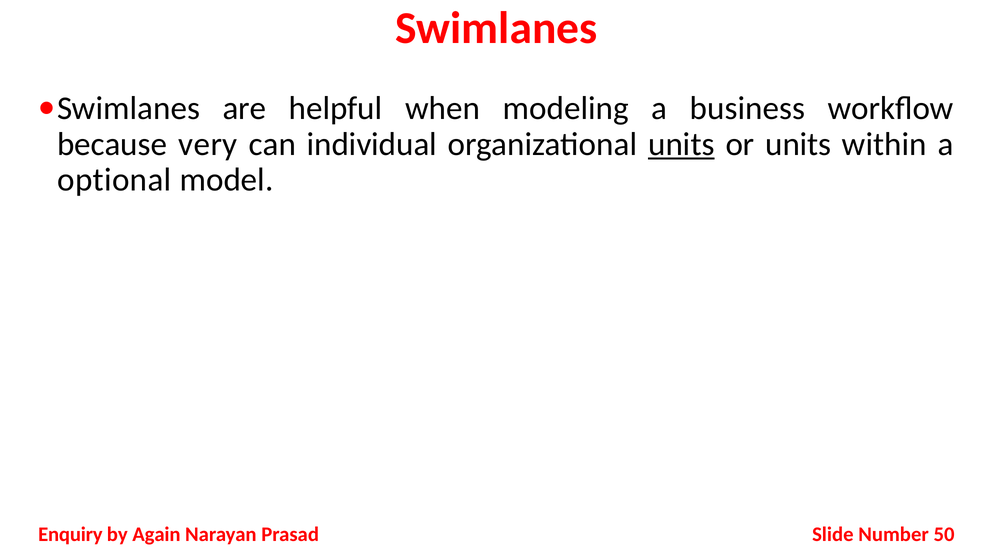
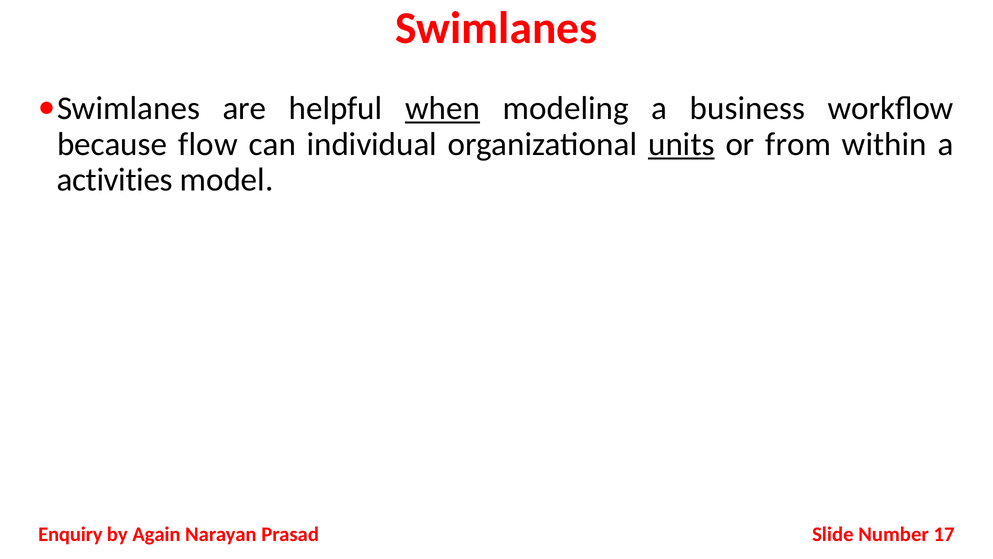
when underline: none -> present (443, 108)
very: very -> flow (208, 144)
or units: units -> from (798, 144)
optional: optional -> activities (115, 180)
50: 50 -> 17 (944, 534)
